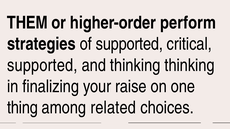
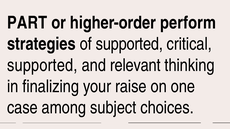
THEM: THEM -> PART (27, 23)
and thinking: thinking -> relevant (135, 65)
thing: thing -> case (22, 108)
related: related -> subject (113, 108)
